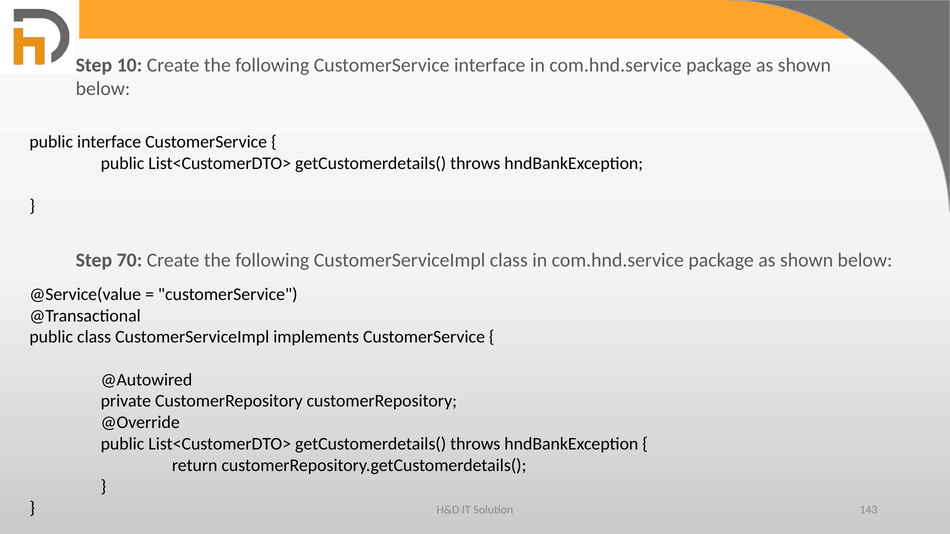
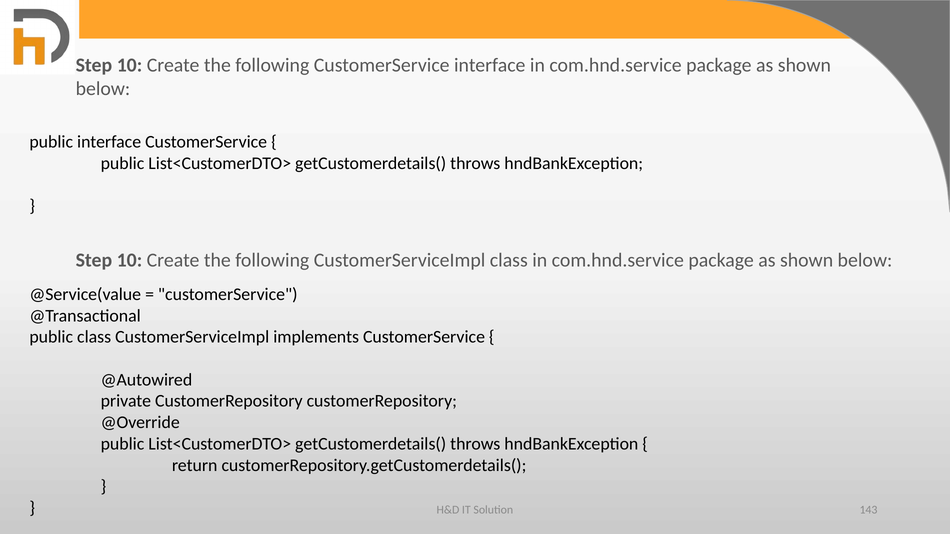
70: 70 -> 10 (129, 260)
